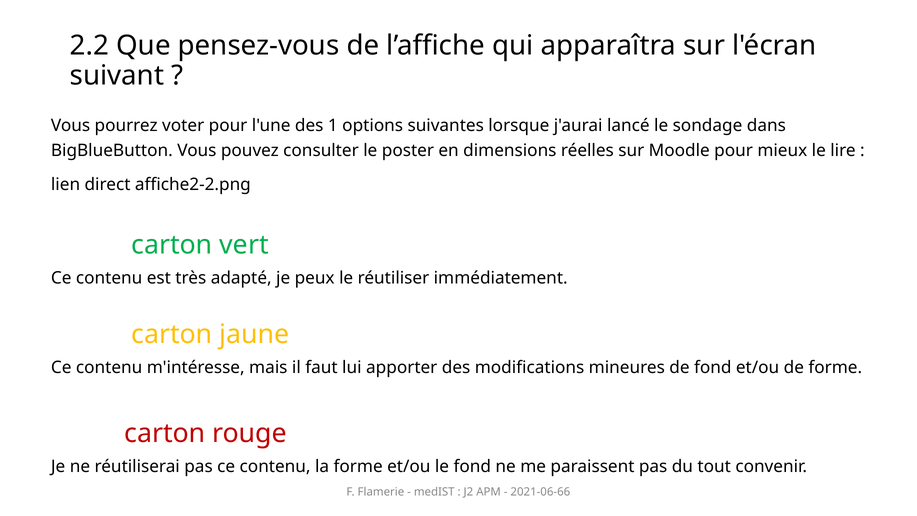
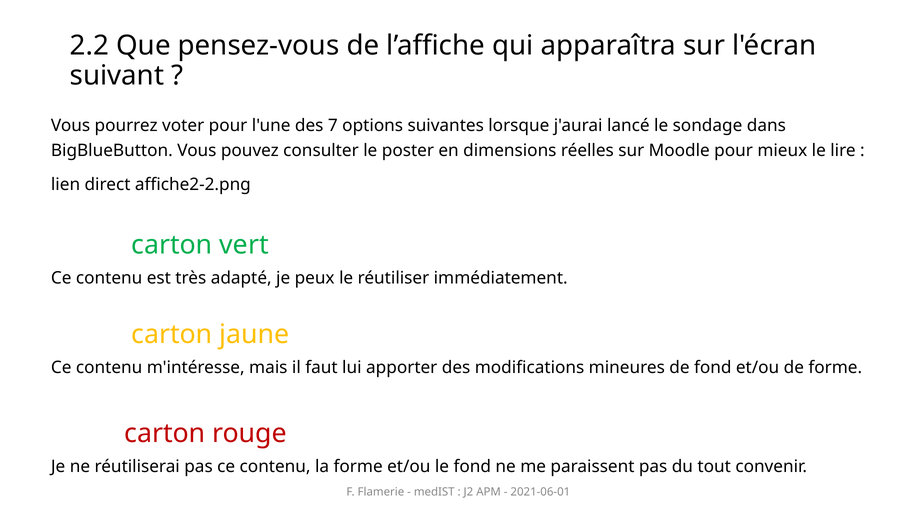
1: 1 -> 7 (333, 126)
2021-06-66: 2021-06-66 -> 2021-06-01 (540, 492)
